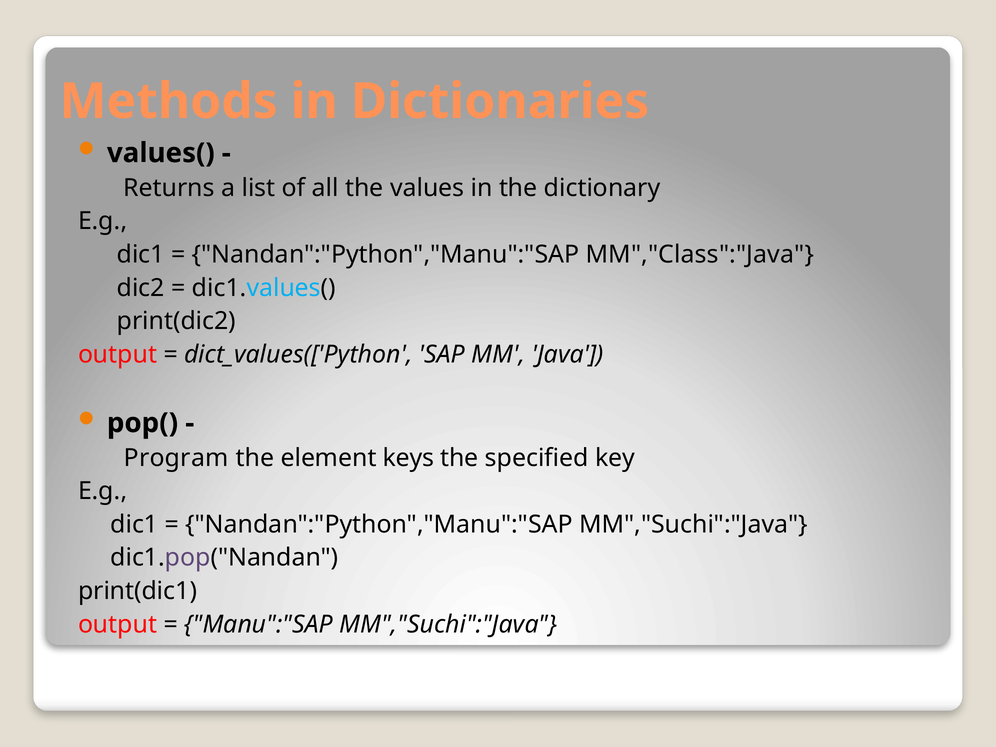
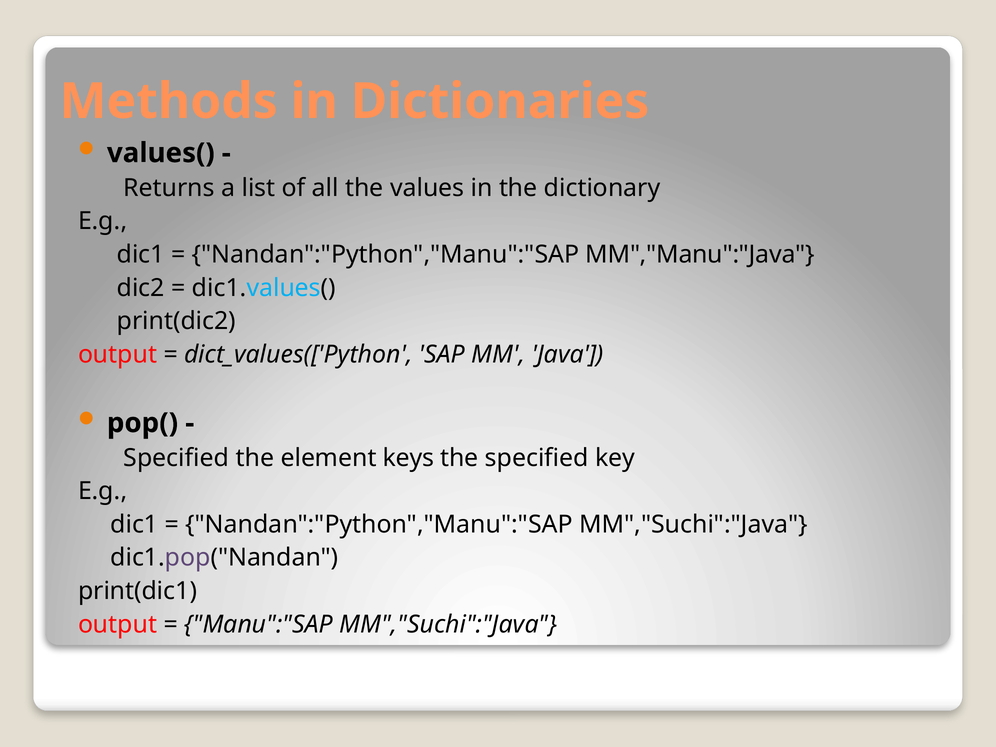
MM","Class":"Java: MM","Class":"Java -> MM","Manu":"Java (700, 254)
Program: Program -> Specified (176, 458)
